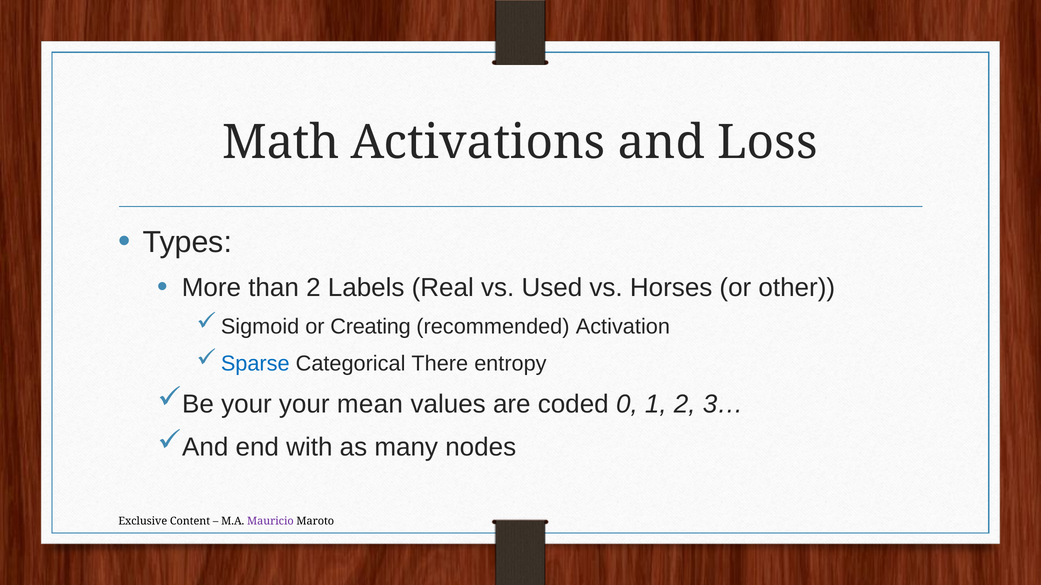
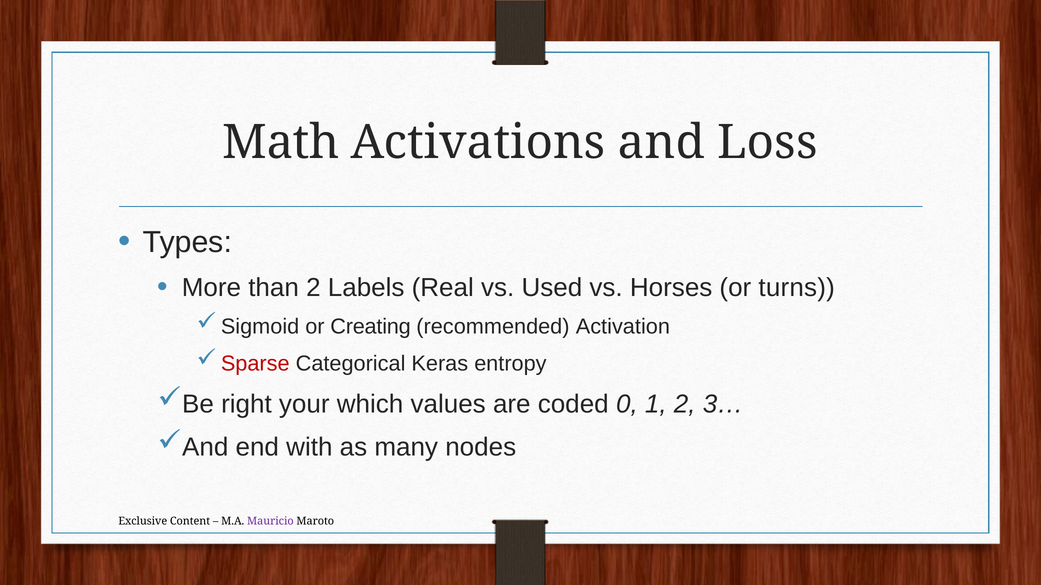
other: other -> turns (797, 288)
Sparse colour: blue -> red (255, 364)
There: There -> Keras (440, 364)
Be your: your -> right (246, 405)
mean: mean -> which (370, 405)
